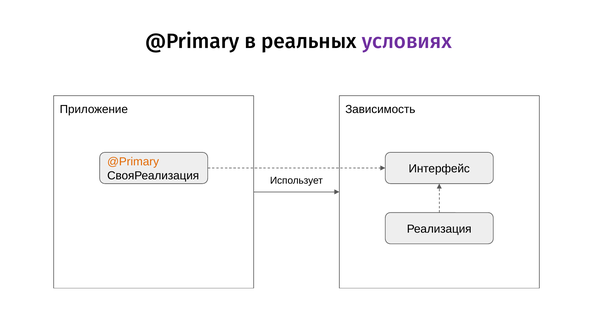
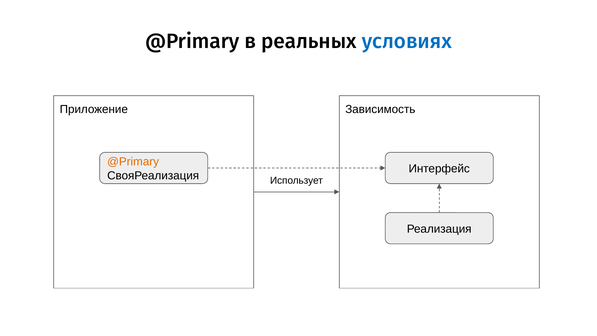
условиях colour: purple -> blue (407, 41)
